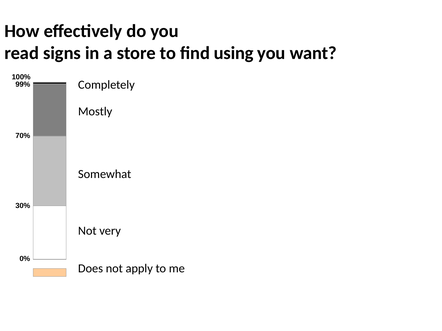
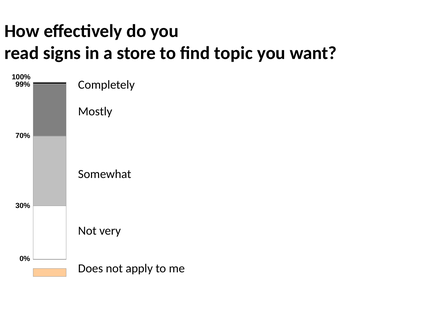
using: using -> topic (234, 53)
